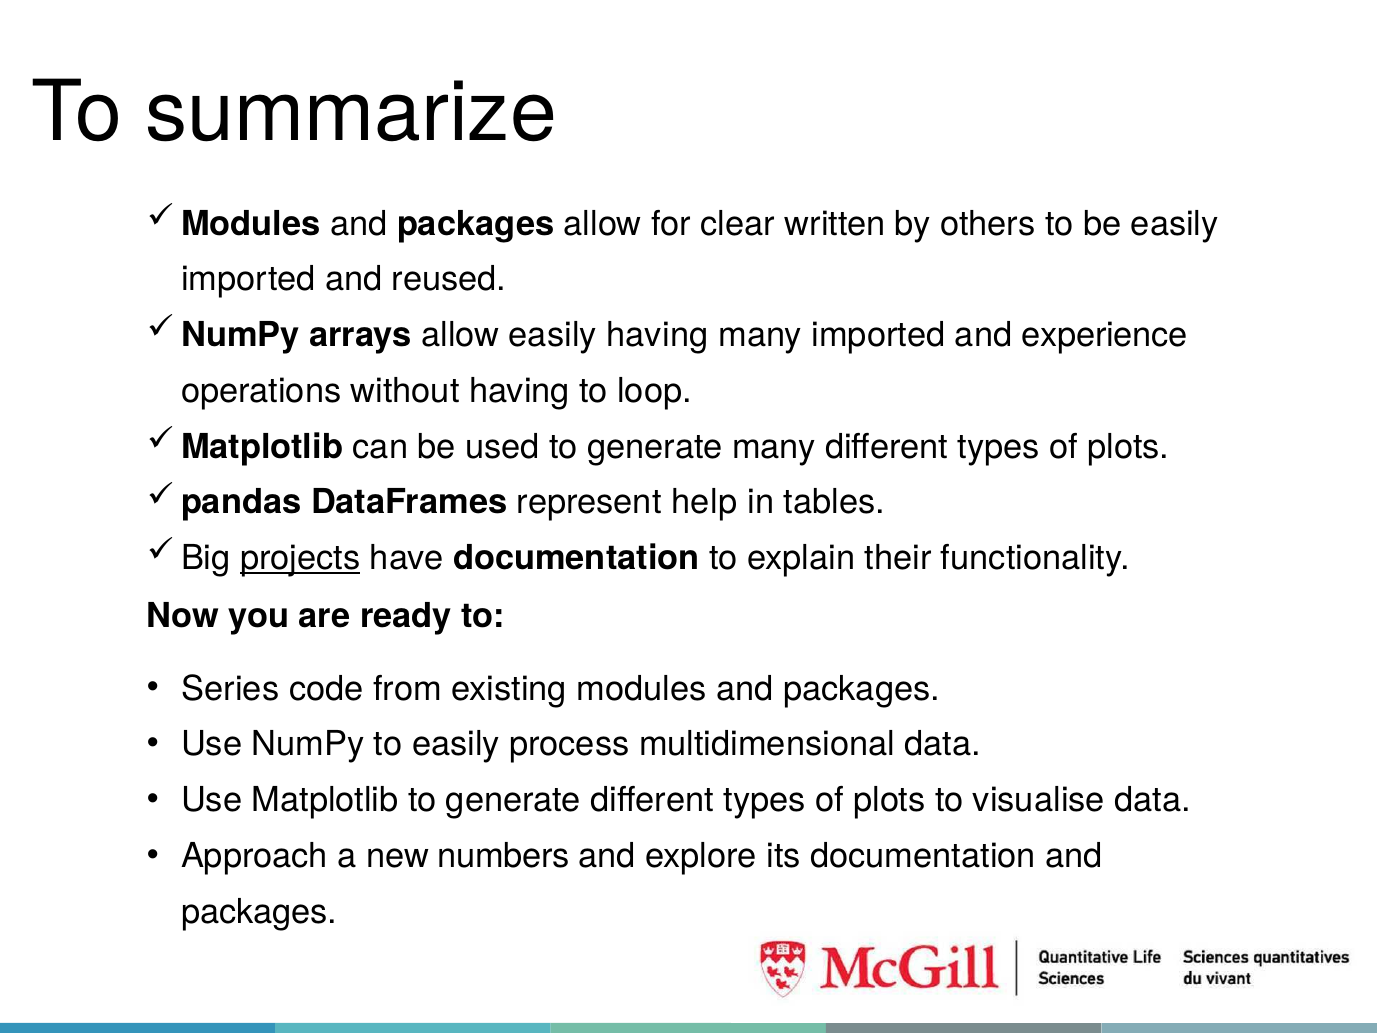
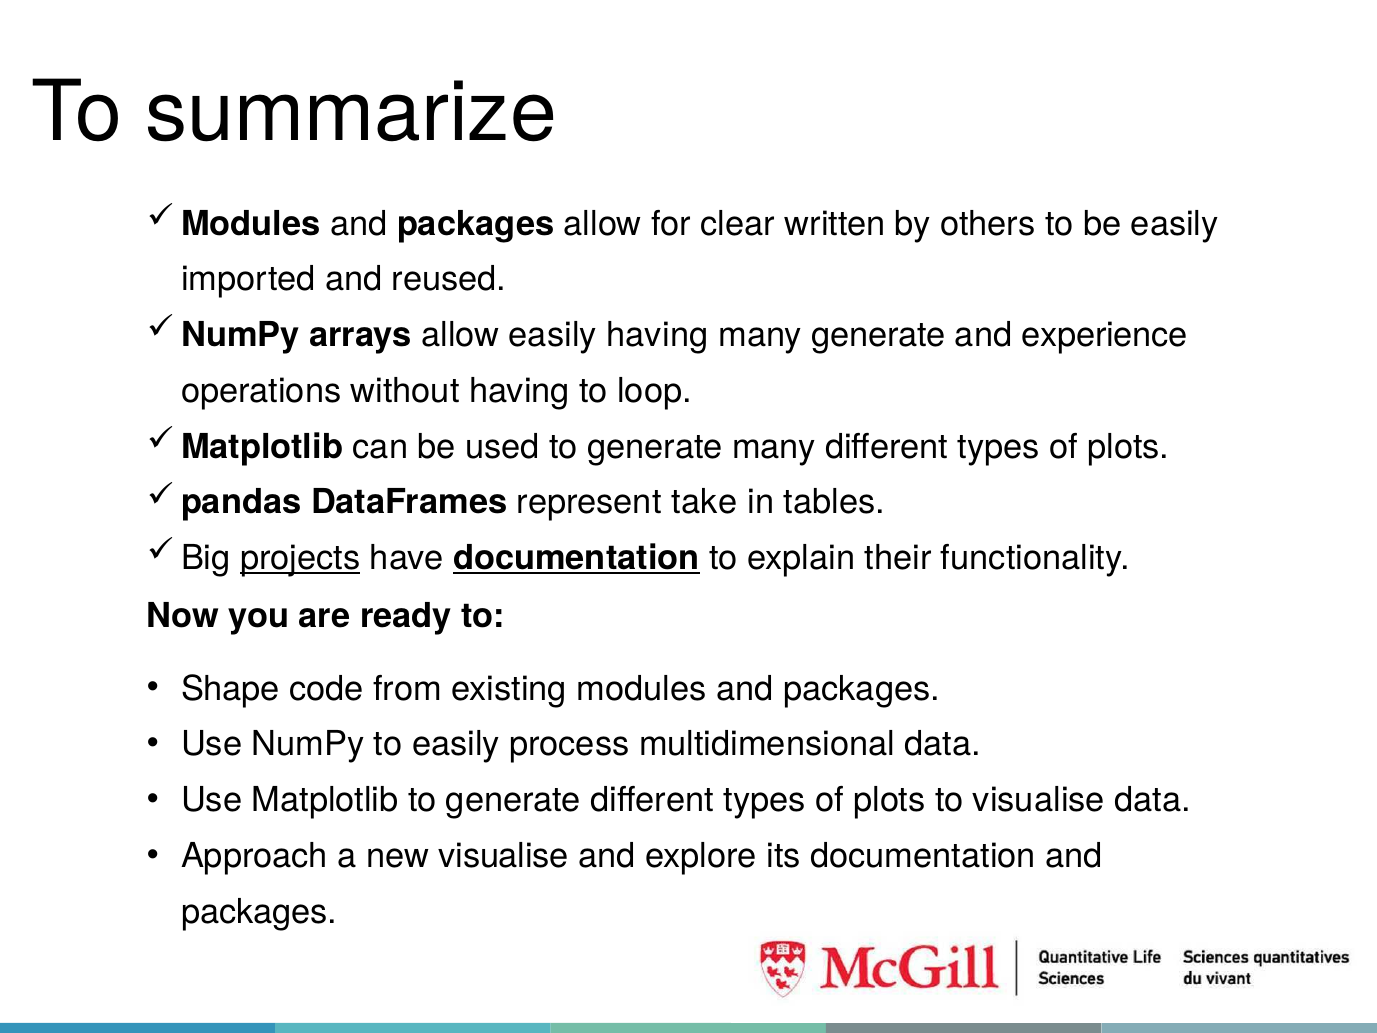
many imported: imported -> generate (879, 335)
help: help -> take (704, 502)
documentation underline: none -> present (576, 558)
Series: Series -> Shape (230, 689)
new numbers: numbers -> visualise (504, 856)
